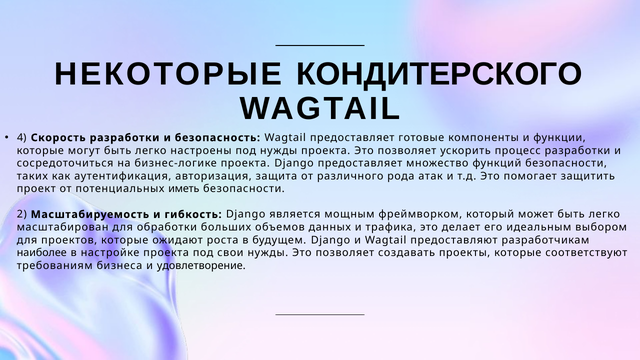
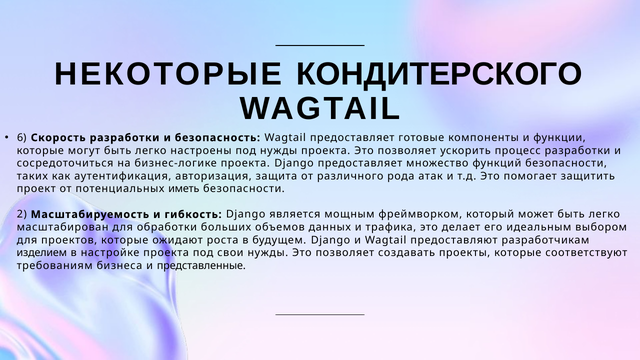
4: 4 -> 6 (22, 138)
наиболее: наиболее -> изделием (42, 253)
удовлетворение: удовлетворение -> представленные (201, 266)
